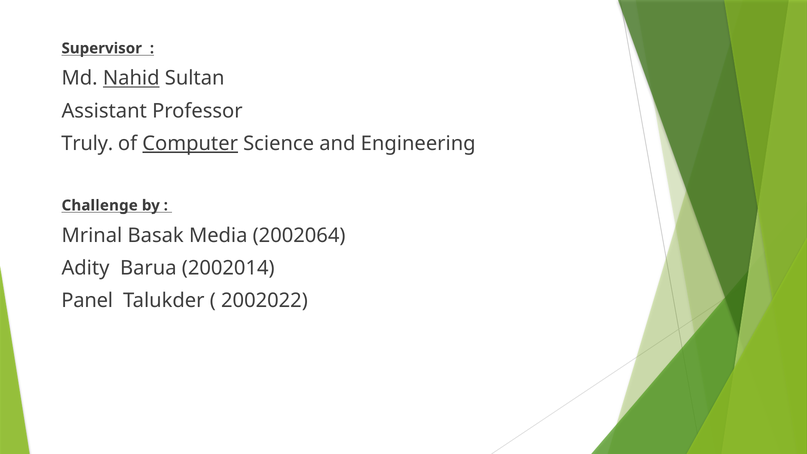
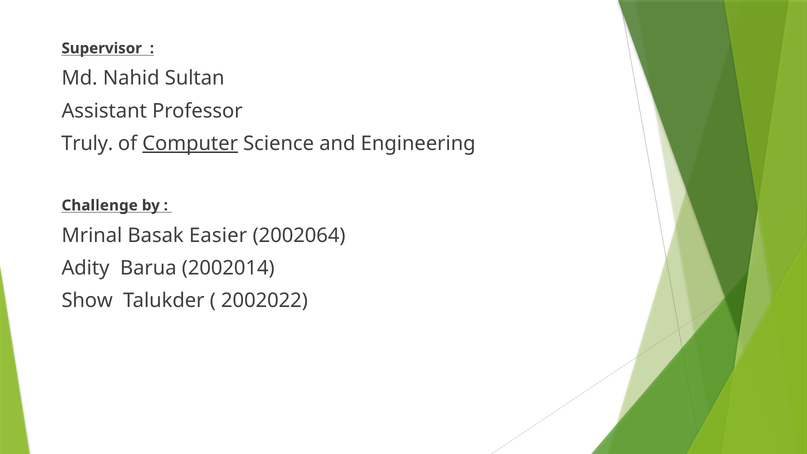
Nahid underline: present -> none (131, 78)
Media: Media -> Easier (218, 235)
Panel: Panel -> Show (87, 301)
